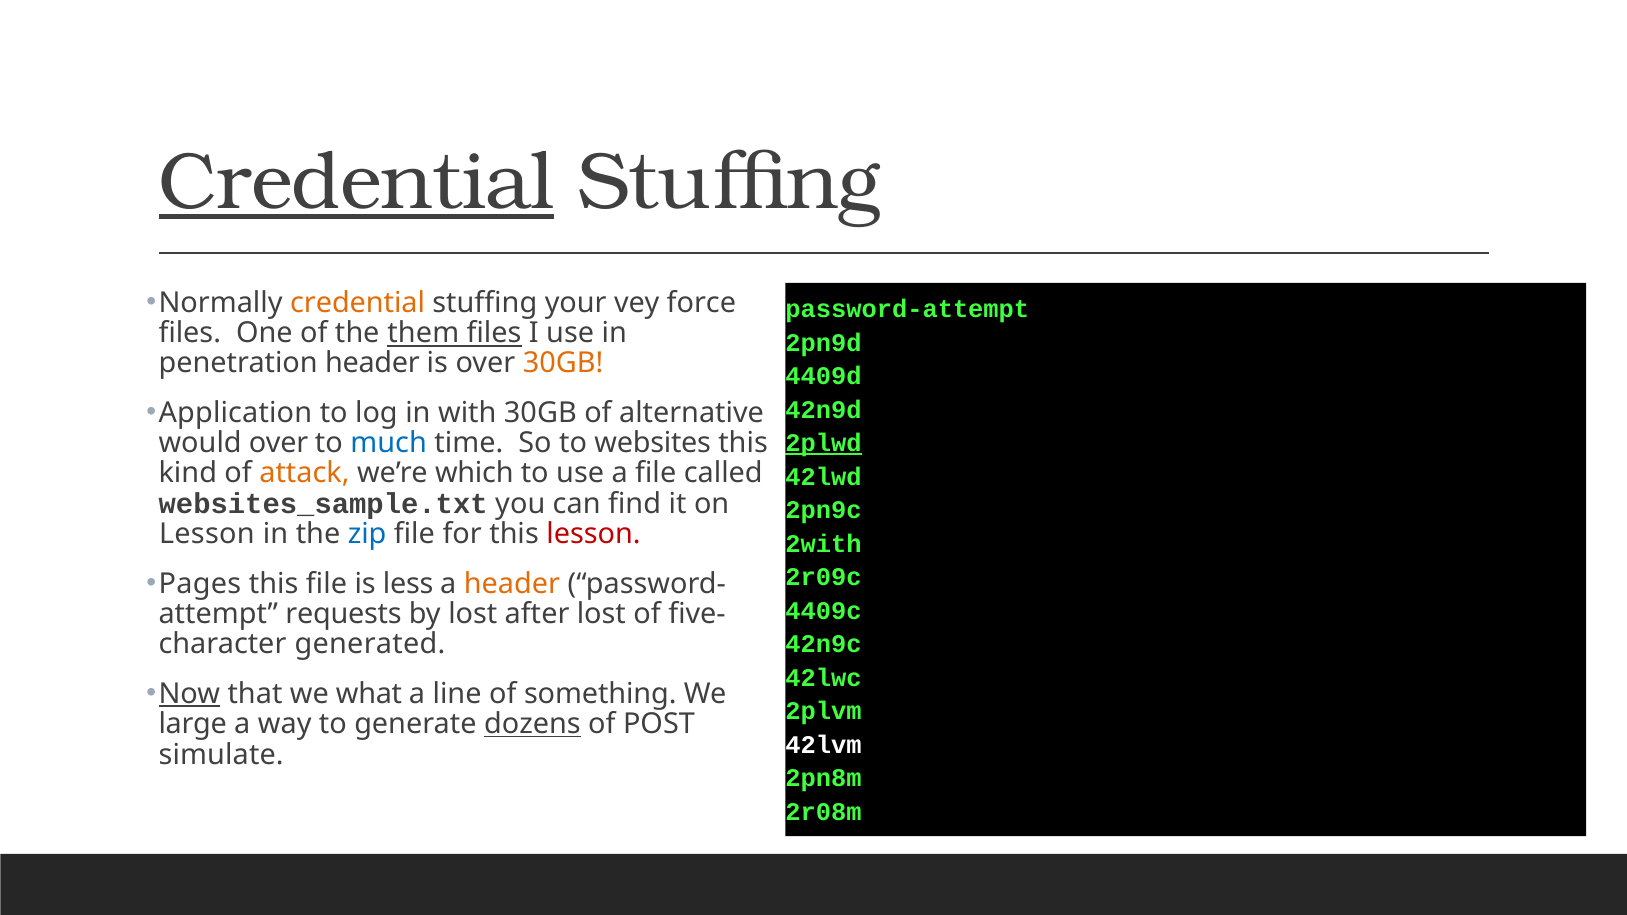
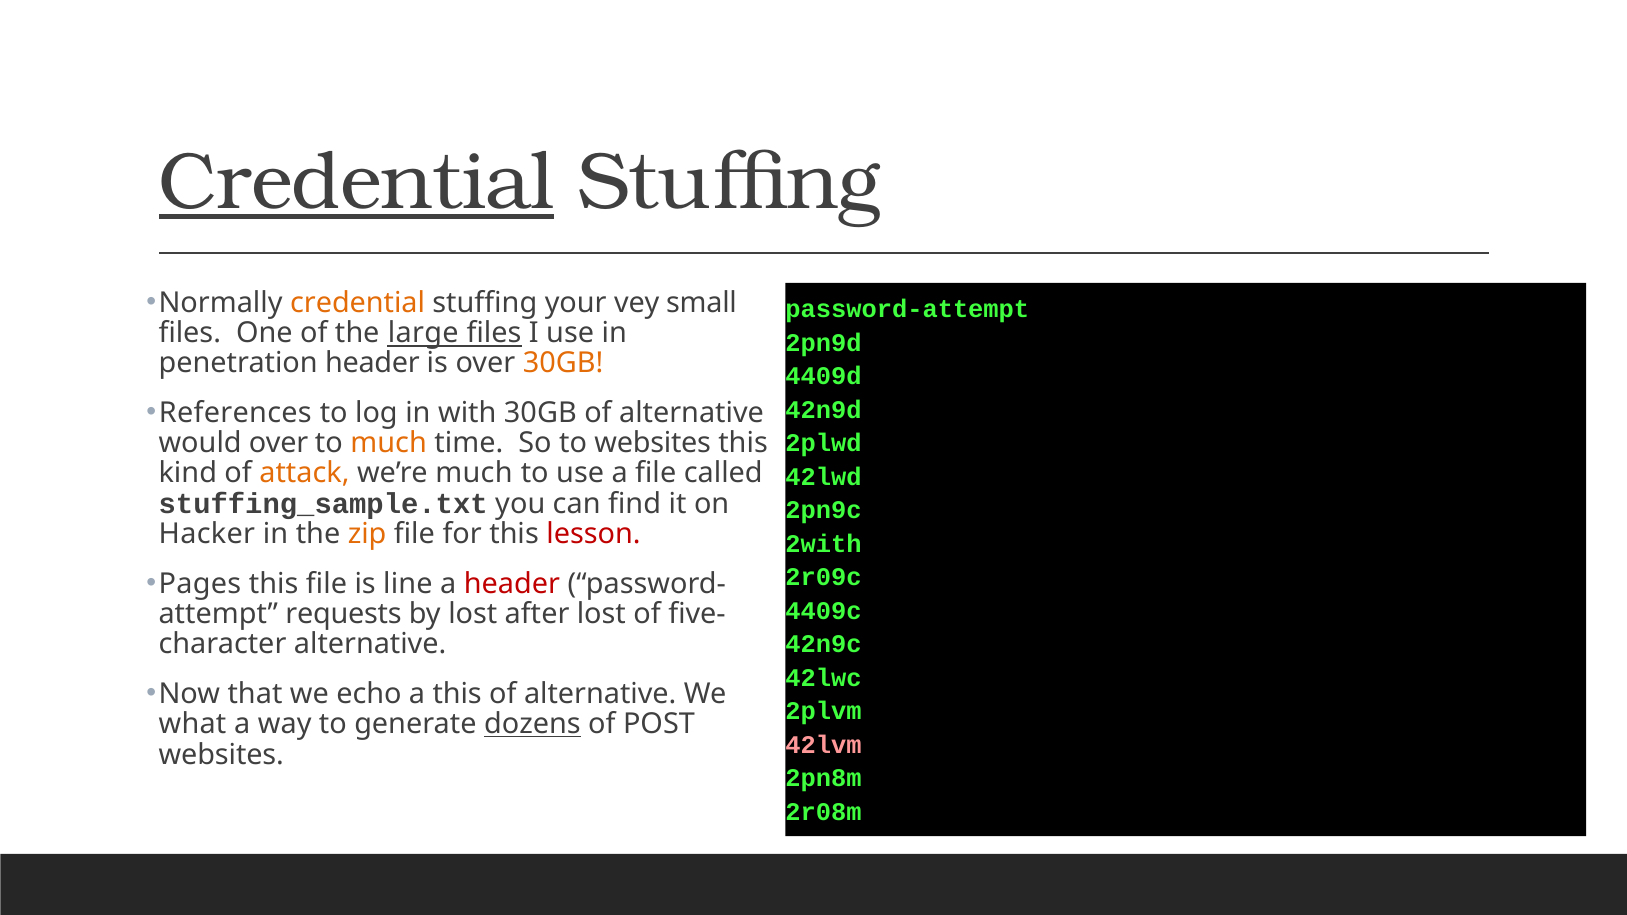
force: force -> small (702, 303)
them: them -> large (423, 333)
Application: Application -> References (235, 413)
2plwd underline: present -> none (824, 443)
much colour: blue -> orange (389, 443)
we’re which: which -> much (474, 474)
websites_sample.txt: websites_sample.txt -> stuffing_sample.txt (323, 504)
Lesson: Lesson -> Hacker (207, 534)
zip colour: blue -> orange (367, 534)
less: less -> line (408, 584)
header colour: orange -> red (512, 584)
generated: generated -> alternative (370, 645)
Now underline: present -> none (189, 694)
what: what -> echo (369, 694)
a line: line -> this (457, 694)
something: something -> alternative (600, 694)
large: large -> what (192, 724)
42lvm colour: white -> pink (824, 745)
simulate: simulate -> websites (221, 755)
